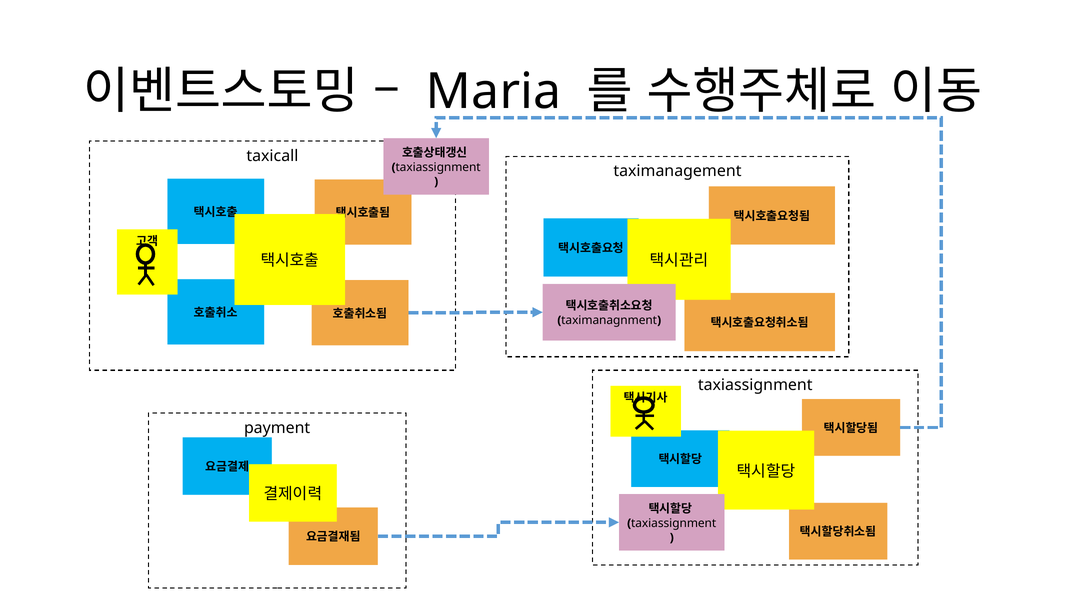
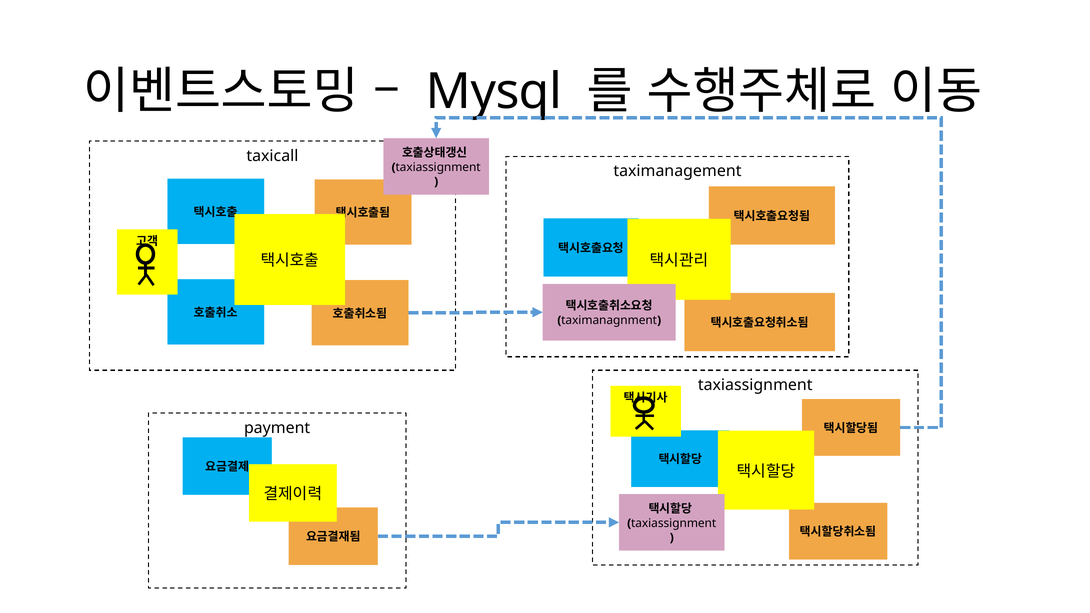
Maria: Maria -> Mysql (494, 92)
